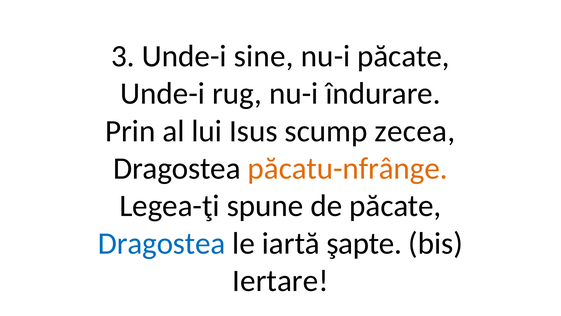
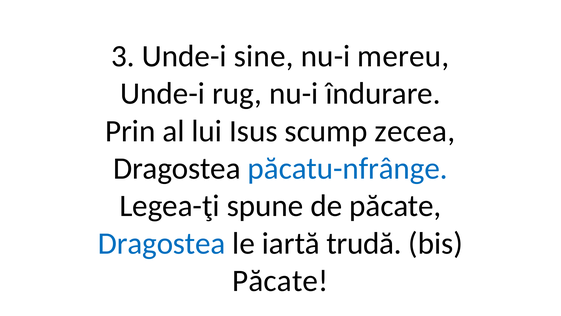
nu-i păcate: păcate -> mereu (403, 56)
păcatu-nfrânge colour: orange -> blue (348, 168)
şapte: şapte -> trudă (364, 243)
Iertare: Iertare -> Păcate (280, 281)
